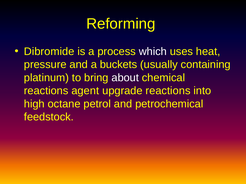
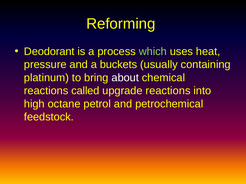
Dibromide: Dibromide -> Deodorant (49, 52)
which colour: white -> light green (153, 52)
agent: agent -> called (85, 91)
